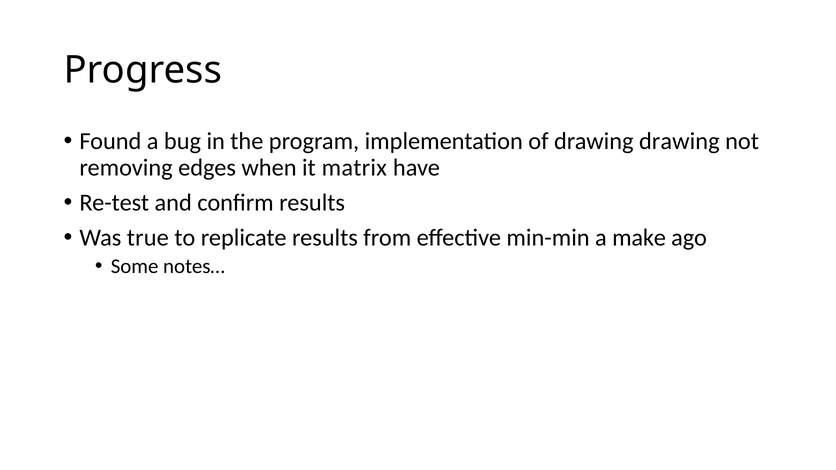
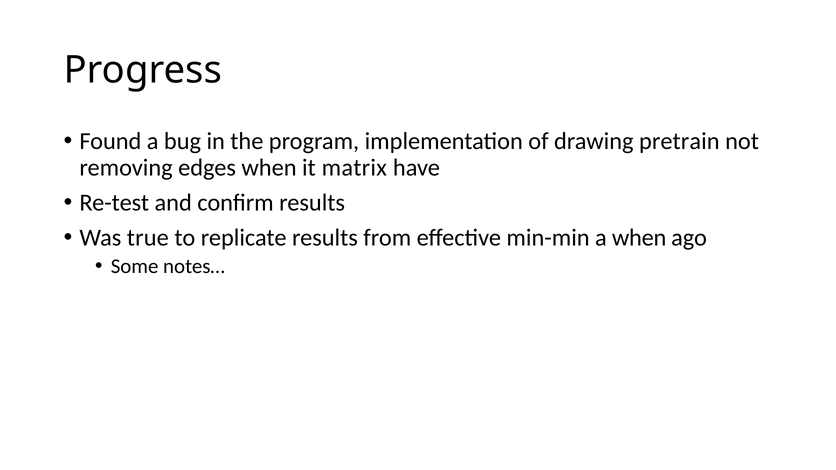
drawing drawing: drawing -> pretrain (679, 141)
a make: make -> when (639, 238)
